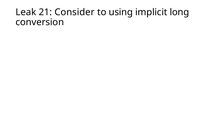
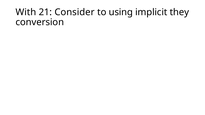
Leak: Leak -> With (26, 12)
long: long -> they (179, 12)
